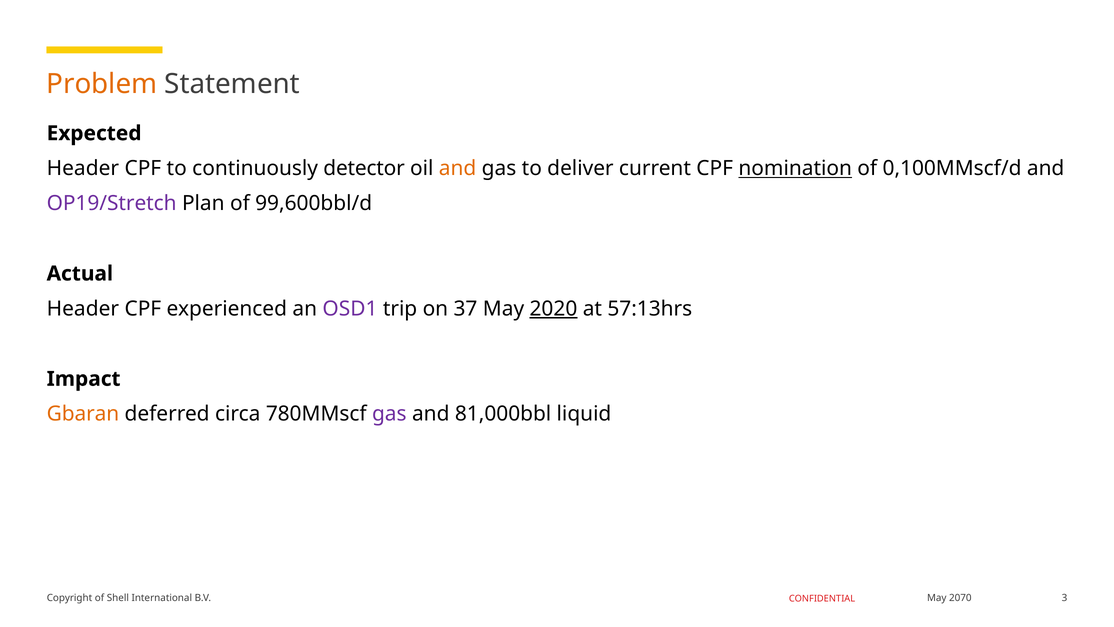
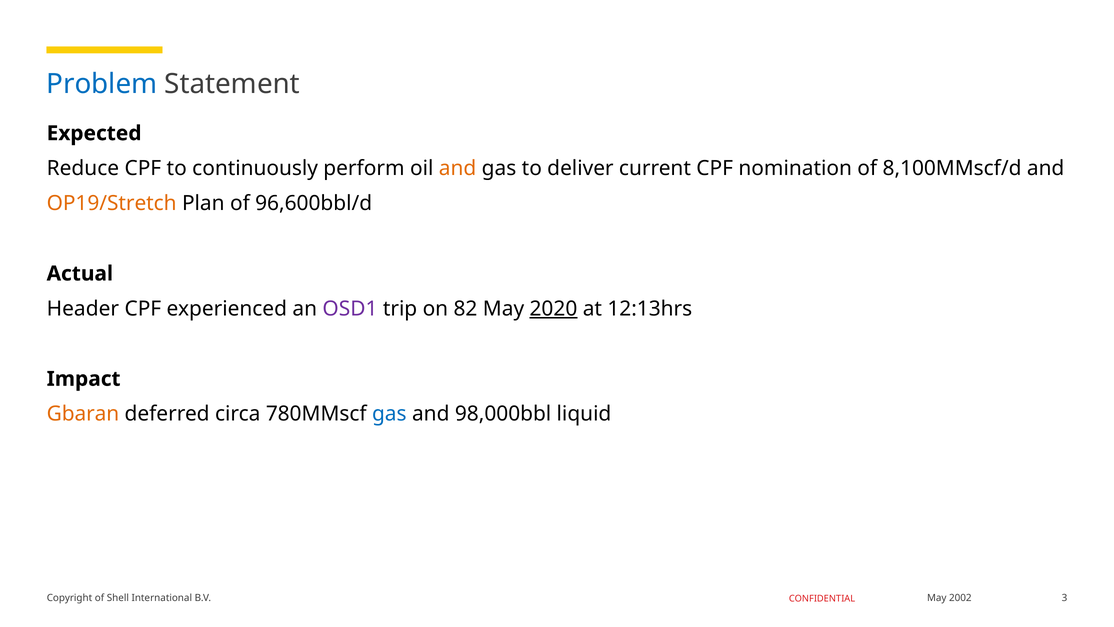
Problem colour: orange -> blue (102, 84)
Header: Header -> Reduce (83, 168)
detector: detector -> perform (364, 168)
nomination underline: present -> none (795, 168)
0,100MMscf/d: 0,100MMscf/d -> 8,100MMscf/d (952, 168)
OP19/Stretch colour: purple -> orange (112, 203)
99,600bbl/d: 99,600bbl/d -> 96,600bbl/d (314, 203)
37: 37 -> 82 (465, 309)
57:13hrs: 57:13hrs -> 12:13hrs (650, 309)
gas colour: purple -> blue (389, 414)
81,000bbl: 81,000bbl -> 98,000bbl (503, 414)
2070: 2070 -> 2002 (960, 598)
